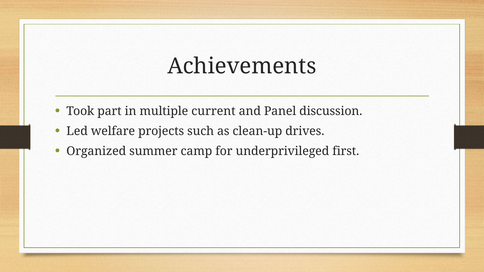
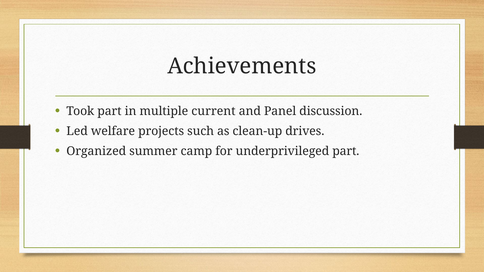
underprivileged first: first -> part (346, 151)
